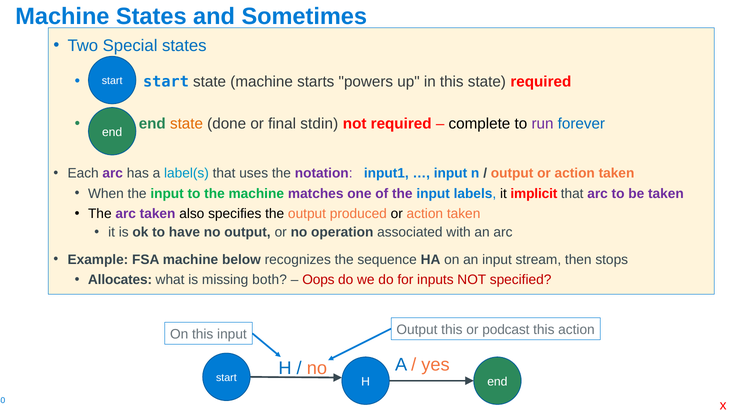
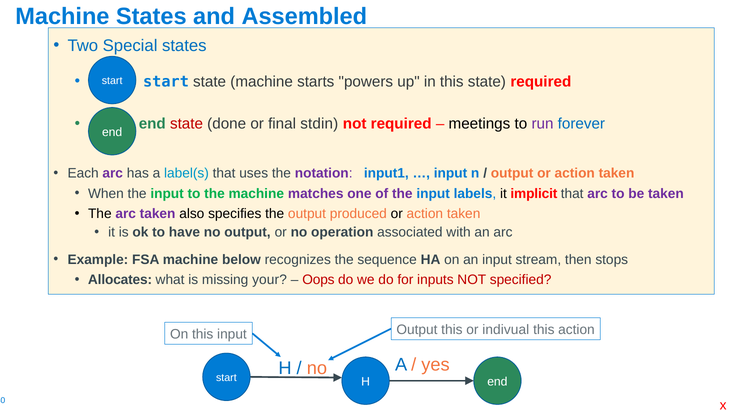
Sometimes: Sometimes -> Assembled (304, 16)
state colour: orange -> red (187, 124)
complete: complete -> meetings (479, 124)
both: both -> your (270, 280)
podcast: podcast -> indivual (506, 329)
